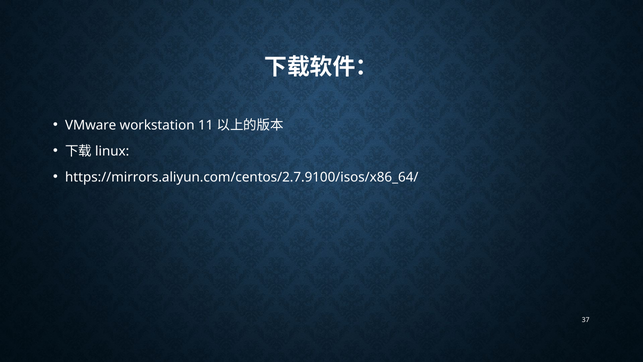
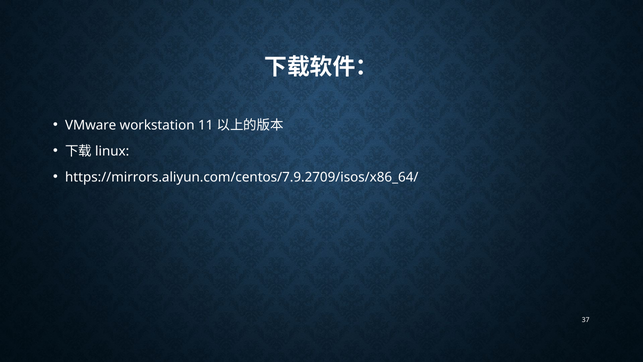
https://mirrors.aliyun.com/centos/2.7.9100/isos/x86_64/: https://mirrors.aliyun.com/centos/2.7.9100/isos/x86_64/ -> https://mirrors.aliyun.com/centos/7.9.2709/isos/x86_64/ (242, 177)
